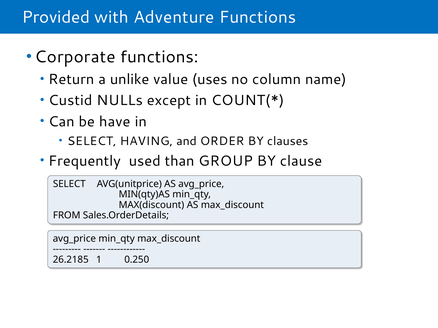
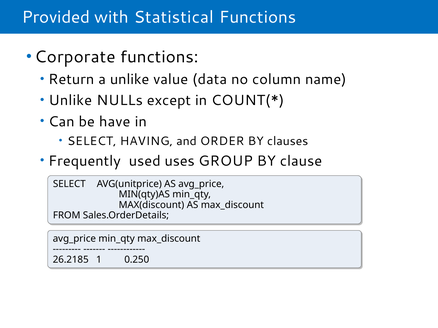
Adventure: Adventure -> Statistical (174, 17)
uses: uses -> data (210, 79)
Custid: Custid -> Unlike (70, 101)
than: than -> uses (180, 161)
